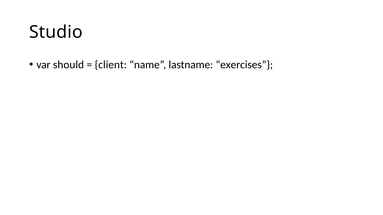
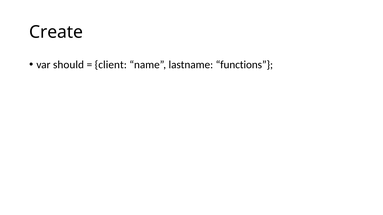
Studio: Studio -> Create (56, 32)
exercises: exercises -> functions (244, 65)
